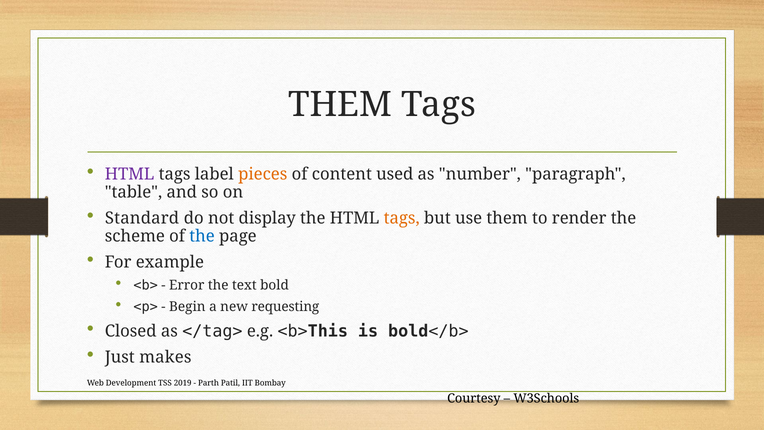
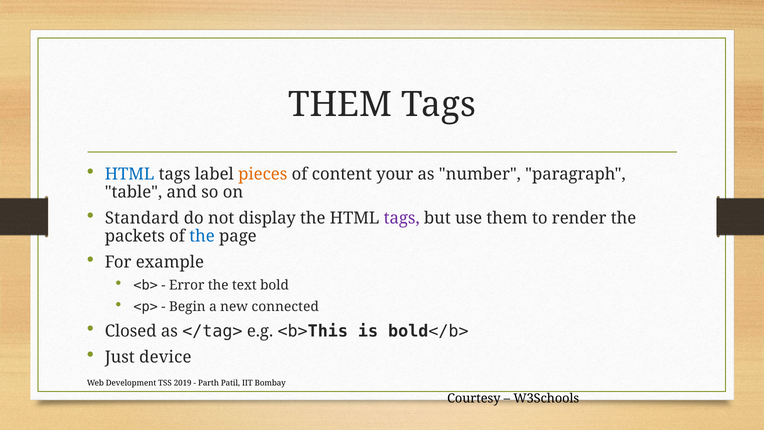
HTML colour: purple -> blue (130, 174)
used: used -> your (395, 174)
tags colour: orange -> purple (402, 218)
scheme: scheme -> packets (135, 236)
requesting: requesting -> connected (285, 307)
makes: makes -> device (165, 357)
